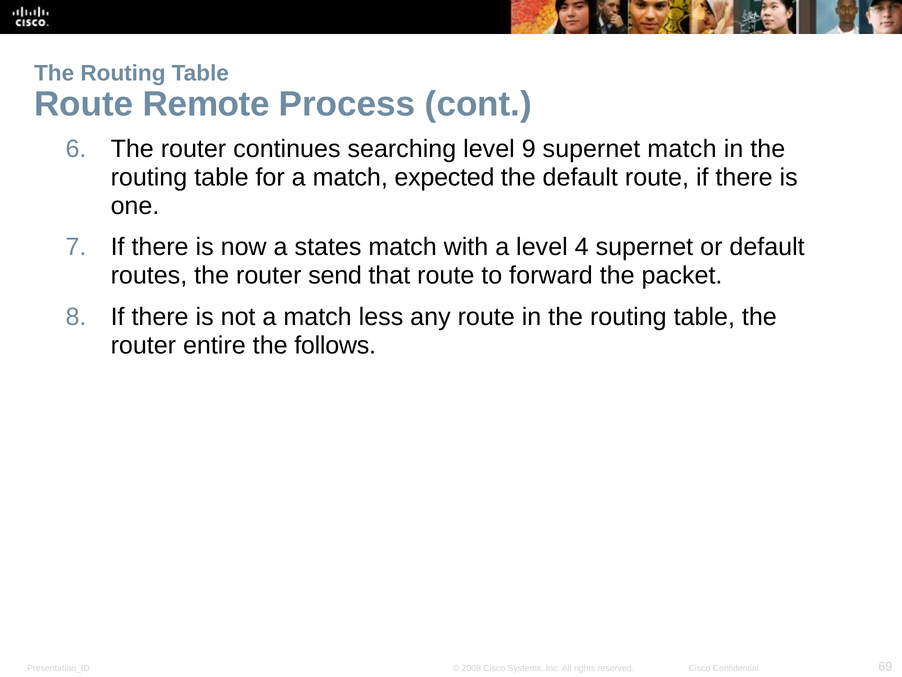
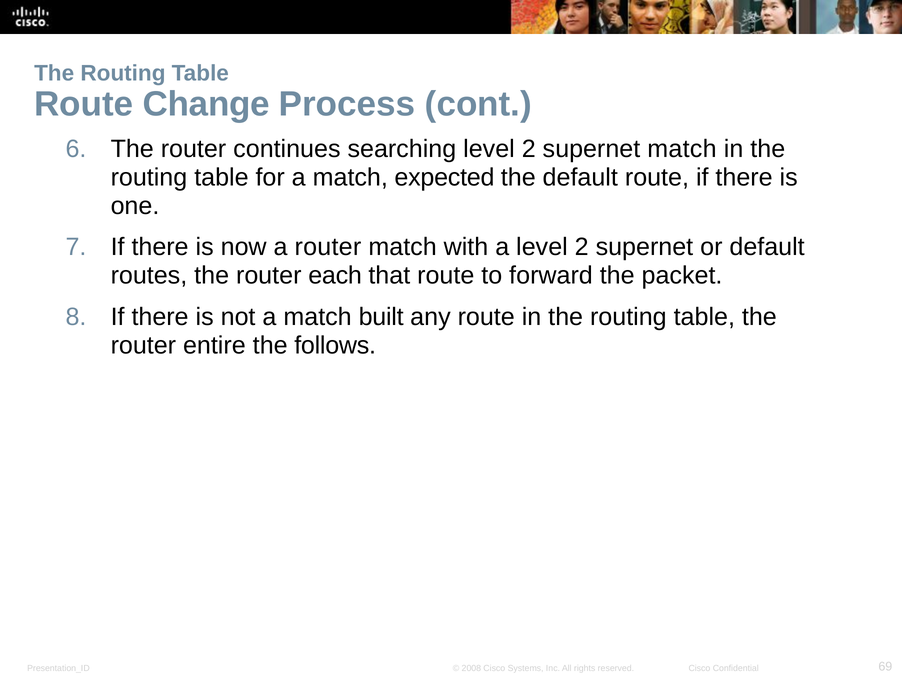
Remote: Remote -> Change (206, 104)
searching level 9: 9 -> 2 (529, 149)
a states: states -> router (328, 247)
a level 4: 4 -> 2 (582, 247)
send: send -> each (335, 276)
less: less -> built (381, 317)
